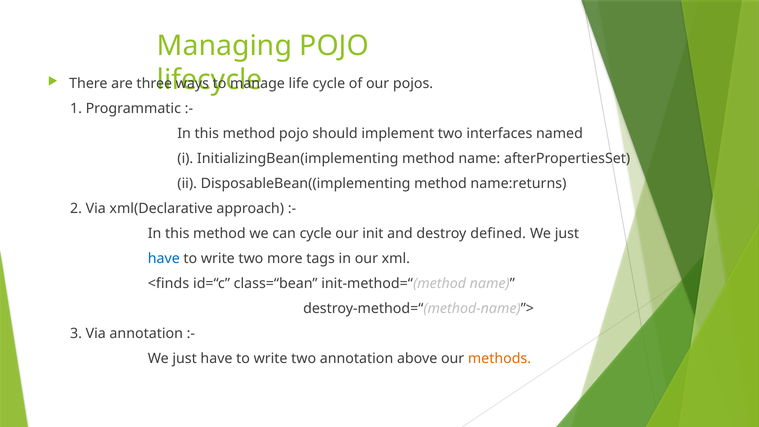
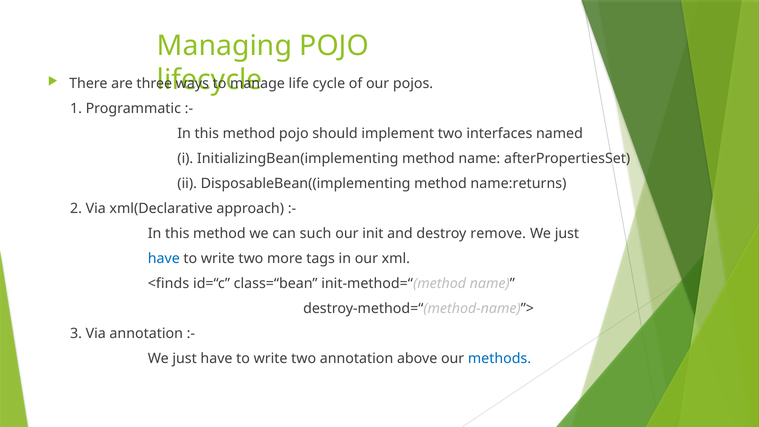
can cycle: cycle -> such (316, 233)
defined: defined -> remove (498, 233)
methods colour: orange -> blue (500, 358)
